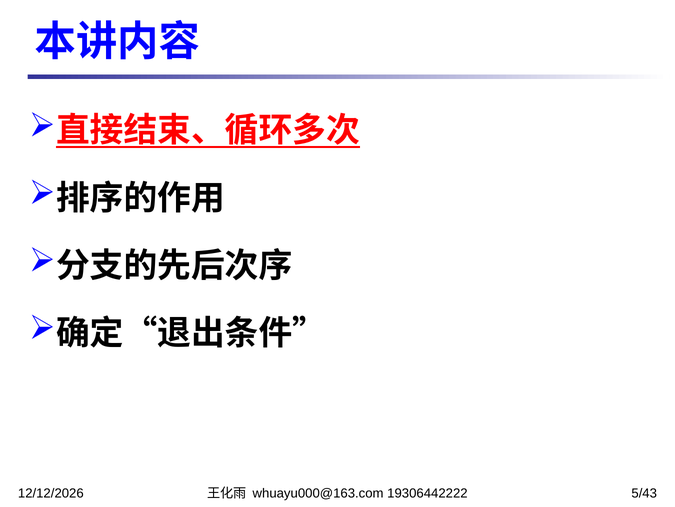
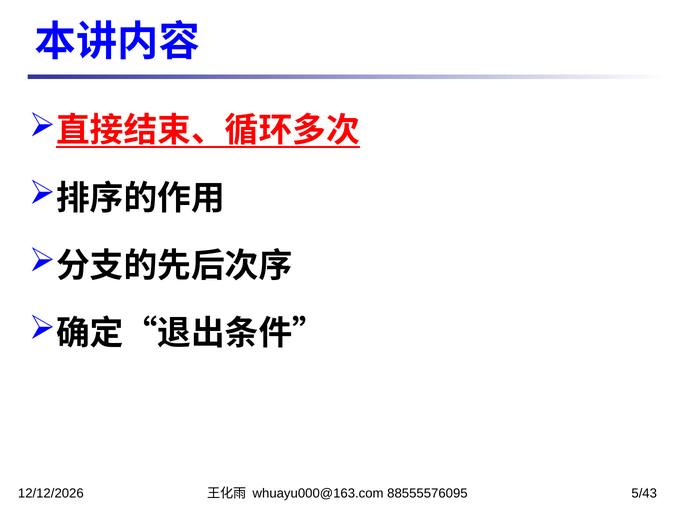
19306442222: 19306442222 -> 88555576095 (427, 493)
